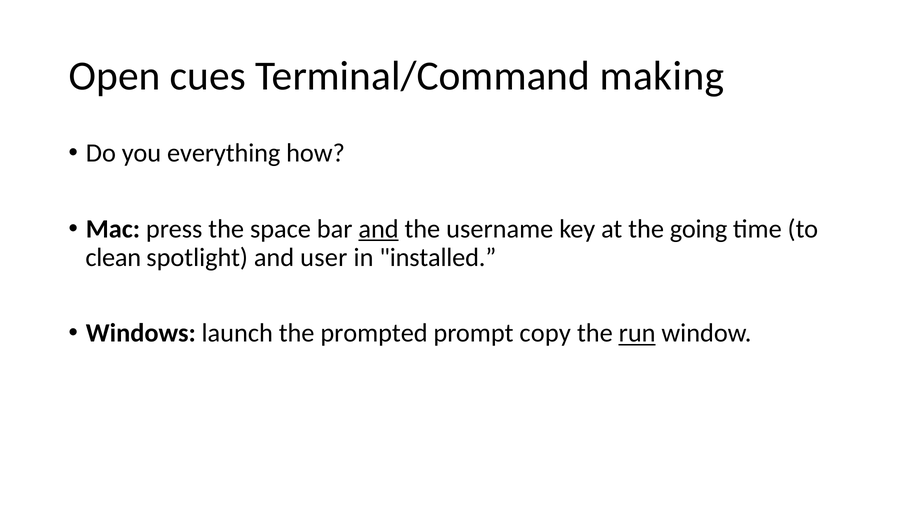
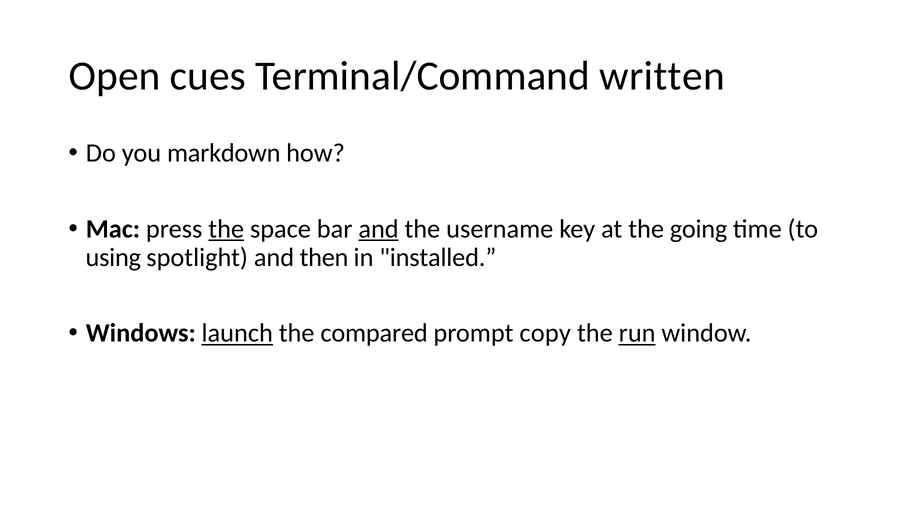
making: making -> written (662, 76)
everything: everything -> markdown (224, 153)
the underline: none -> present (226, 229)
clean: clean -> using (113, 257)
user: user -> then (324, 257)
launch underline: none -> present (237, 333)
prompted: prompted -> compared (374, 333)
